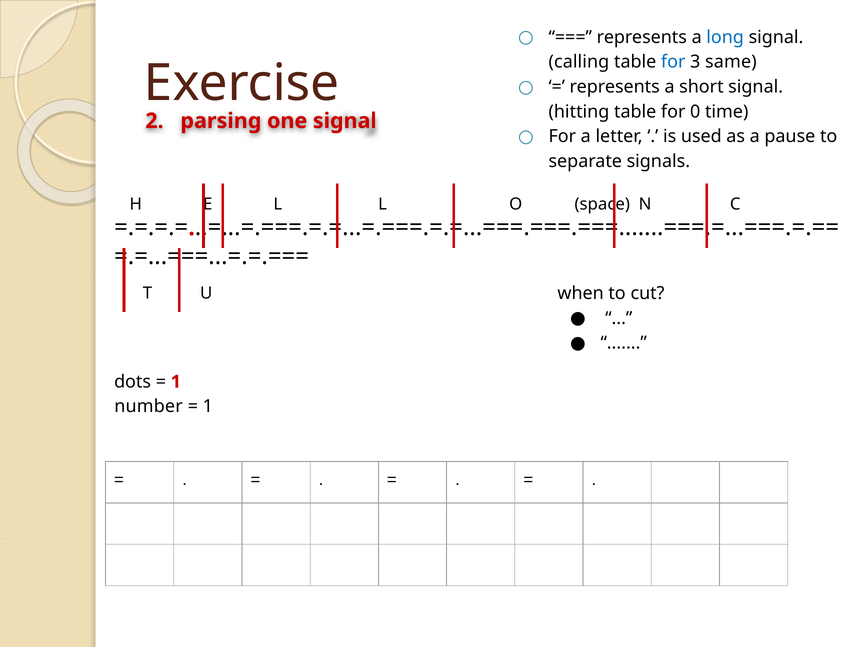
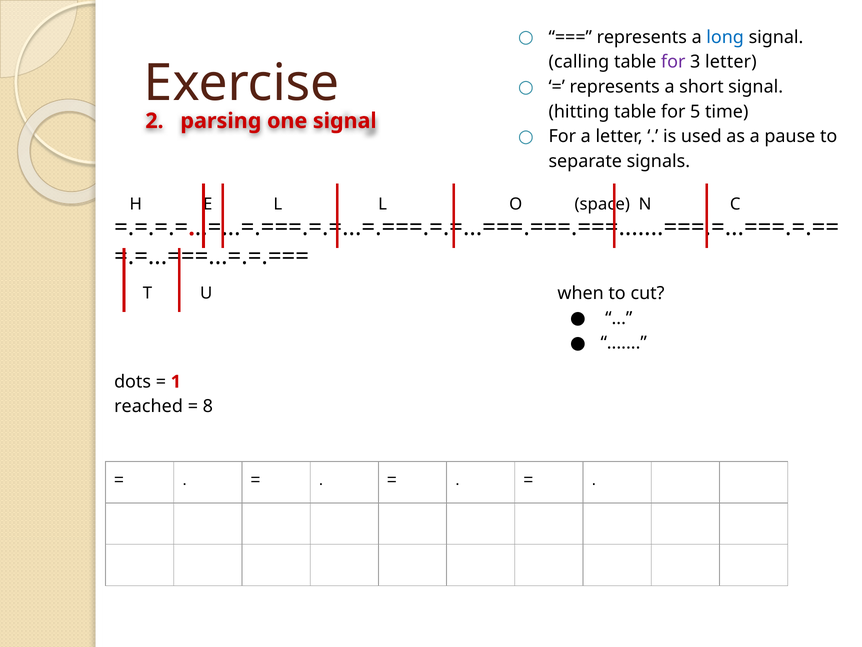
for colour: blue -> purple (673, 62)
3 same: same -> letter (731, 62)
0: 0 -> 5 (695, 112)
number: number -> reached (149, 406)
1: 1 -> 8 (208, 406)
